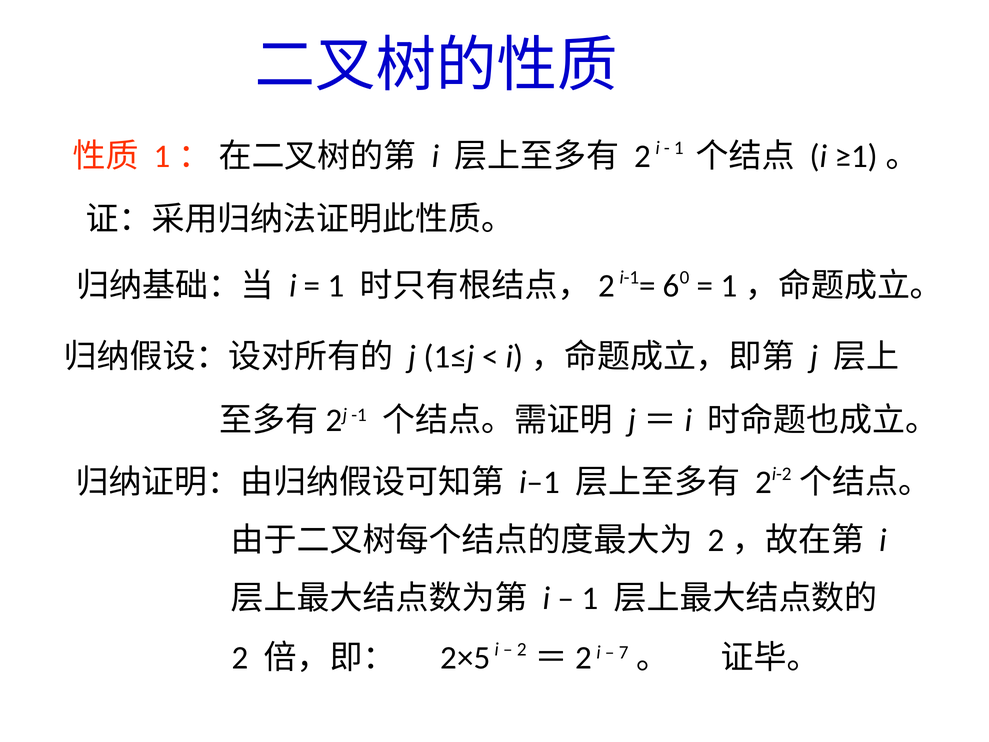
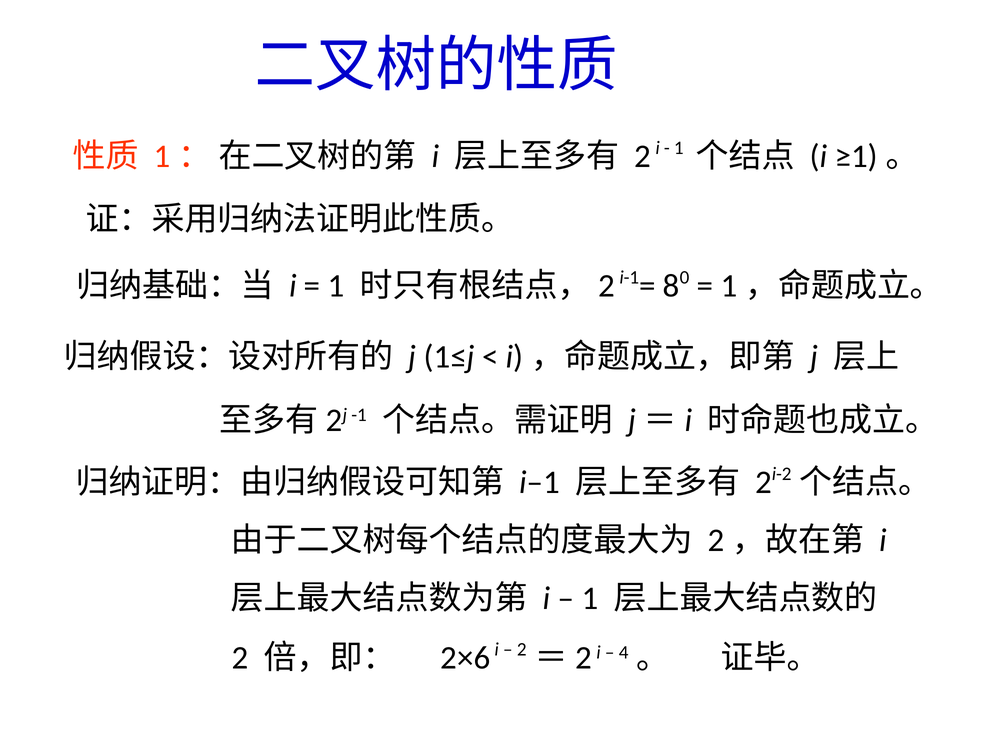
6: 6 -> 8 (671, 286)
2×5: 2×5 -> 2×6 (465, 658)
7: 7 -> 4 (624, 652)
